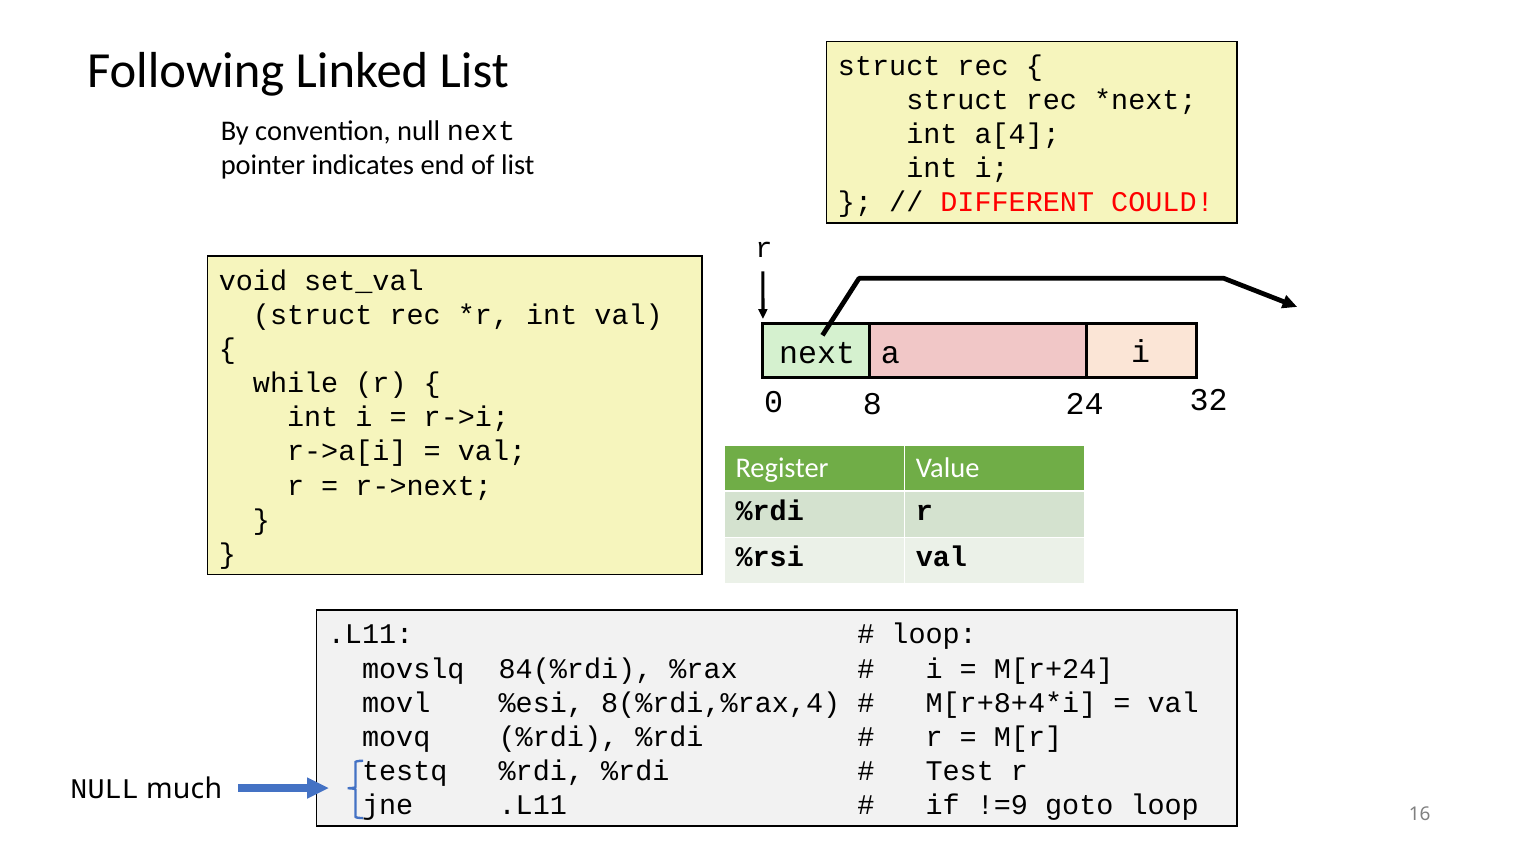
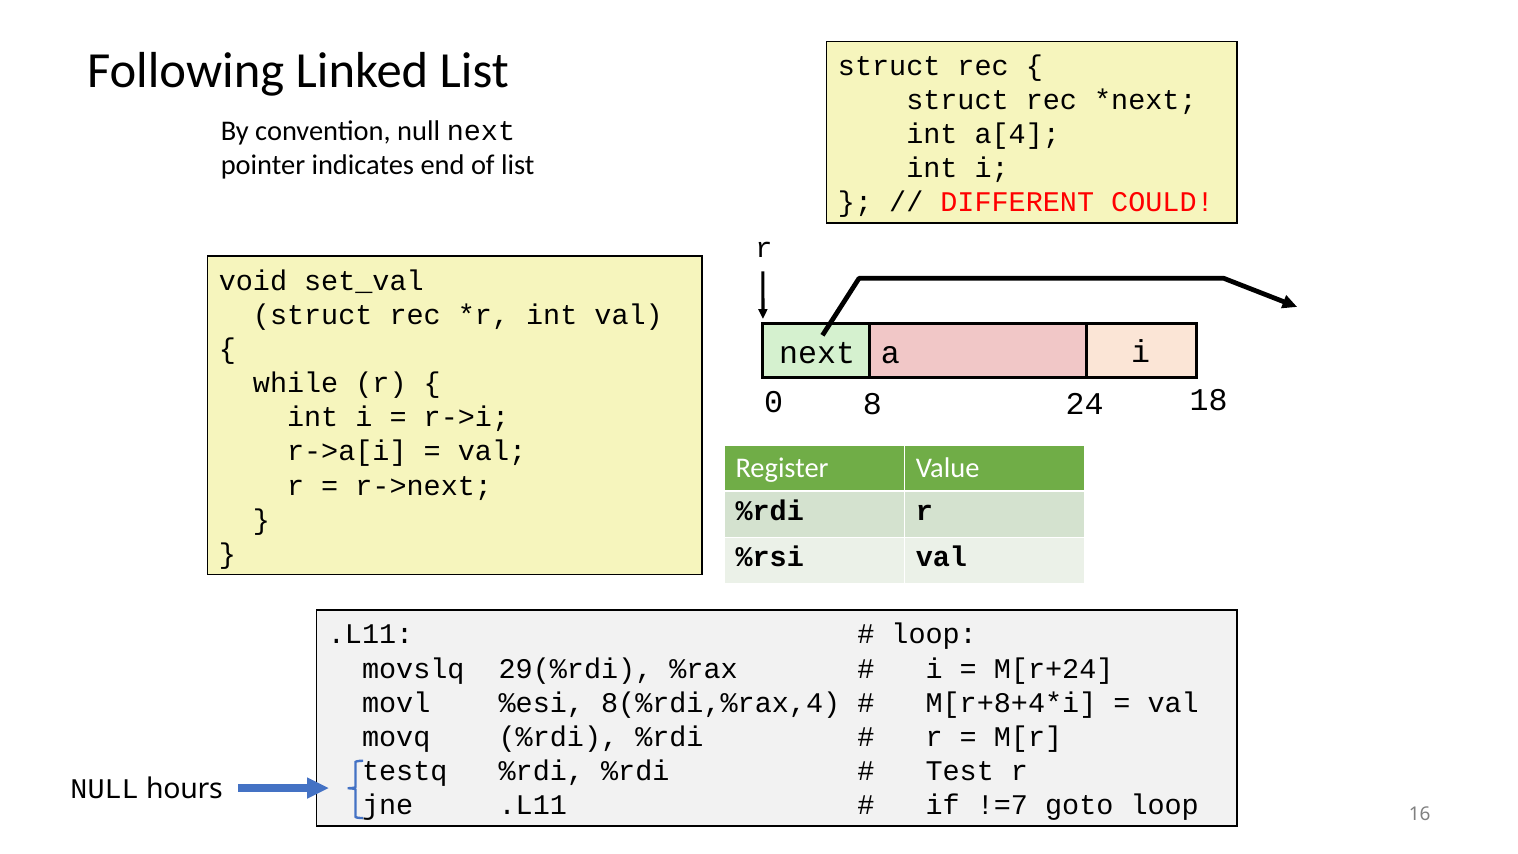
32: 32 -> 18 (1209, 400)
84(%rdi: 84(%rdi -> 29(%rdi (575, 669)
much: much -> hours (184, 789)
!=9: !=9 -> !=7 (1002, 805)
